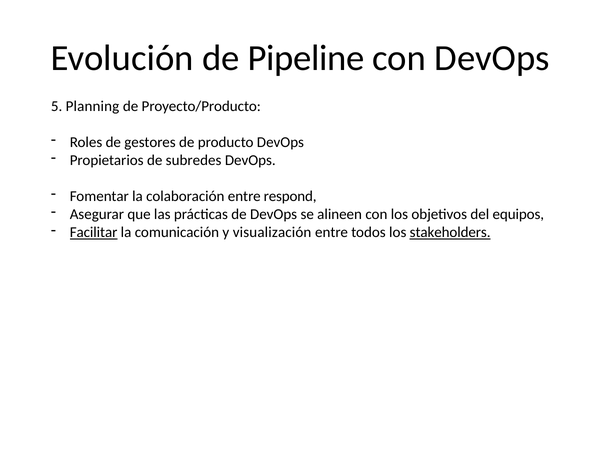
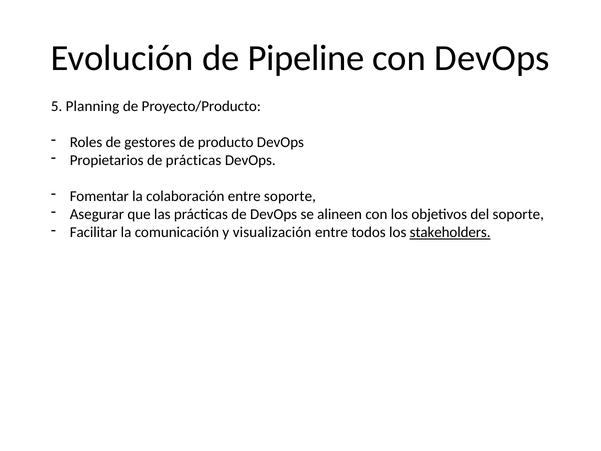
de subredes: subredes -> prácticas (194, 160)
entre respond: respond -> soporte (290, 196)
del equipos: equipos -> soporte (518, 214)
Facilitar underline: present -> none (94, 232)
